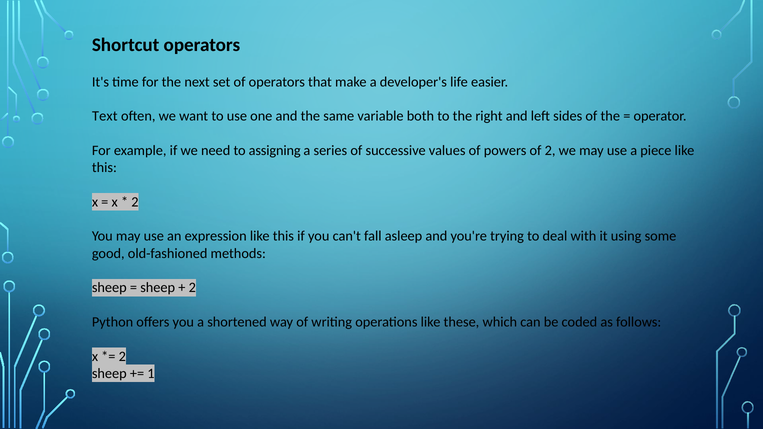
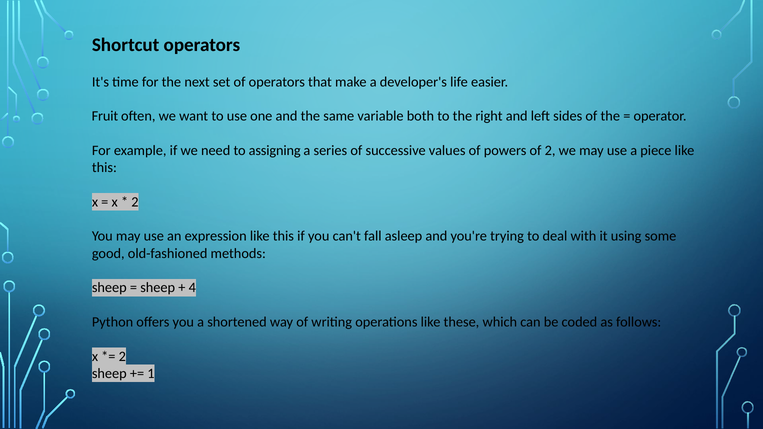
Text: Text -> Fruit (105, 116)
2: 2 -> 4 (192, 288)
